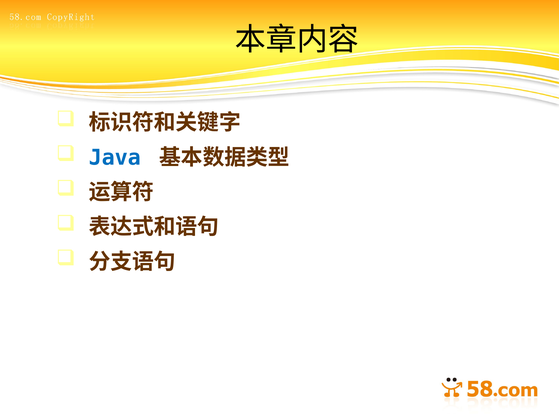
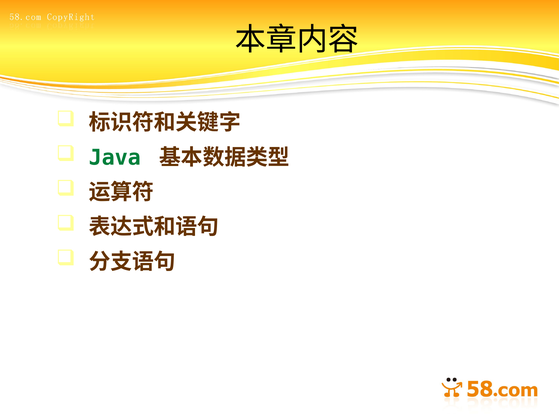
Java colour: blue -> green (115, 158)
